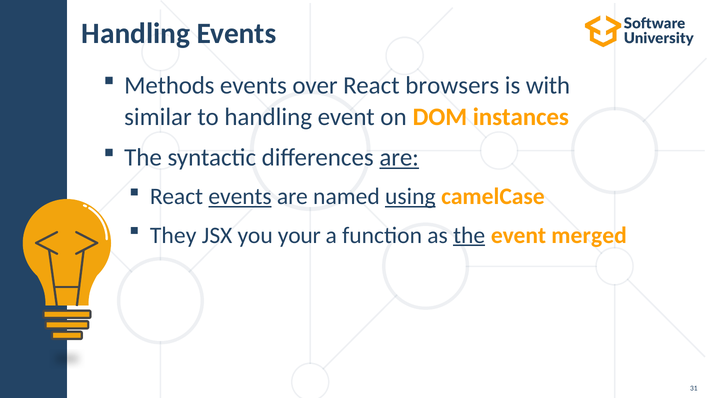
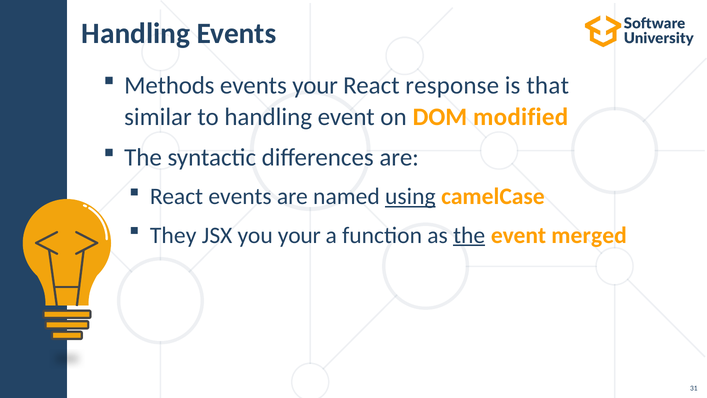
events over: over -> your (315, 85)
browsers: browsers -> response (452, 85)
with: with -> that (548, 85)
instances: instances -> modified (521, 117)
are underline: present -> none (399, 157)
events underline: present -> none (240, 197)
